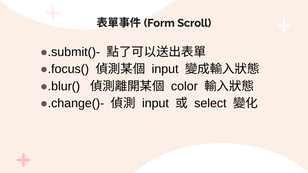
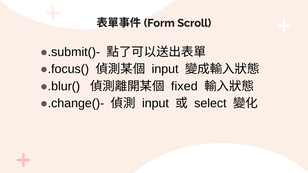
color: color -> fixed (184, 86)
